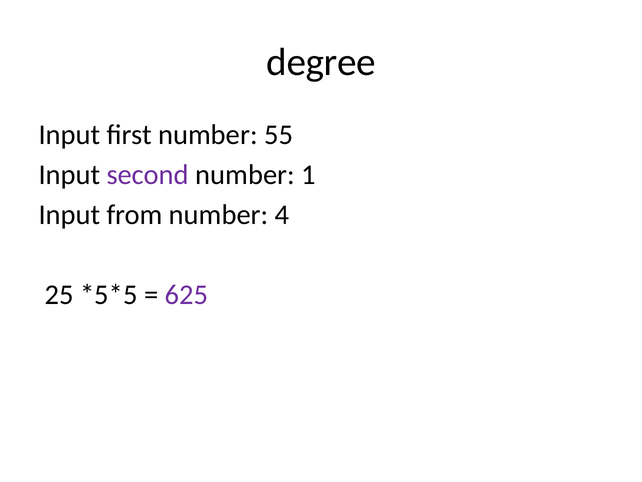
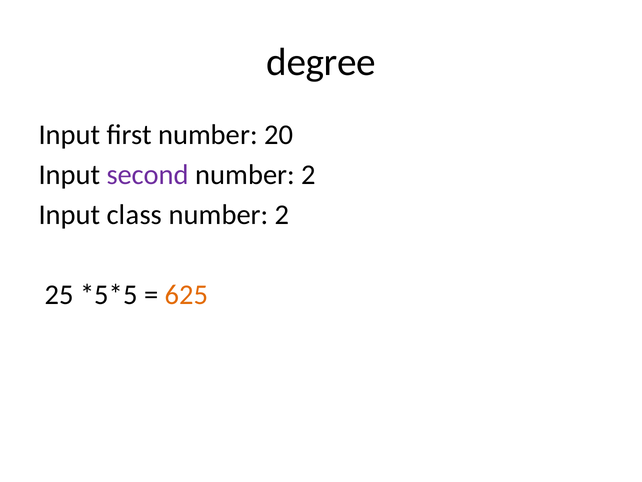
55: 55 -> 20 (279, 135)
1: 1 -> 2 (309, 175)
from: from -> class (134, 215)
4: 4 -> 2 (282, 215)
625 colour: purple -> orange (186, 295)
